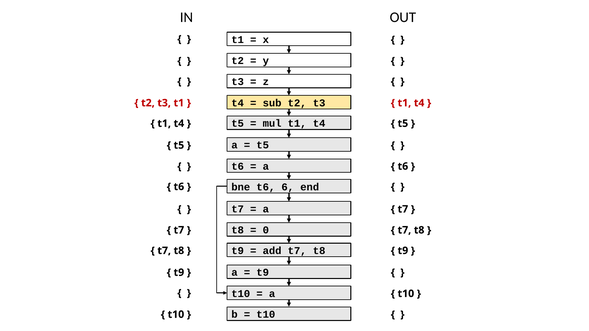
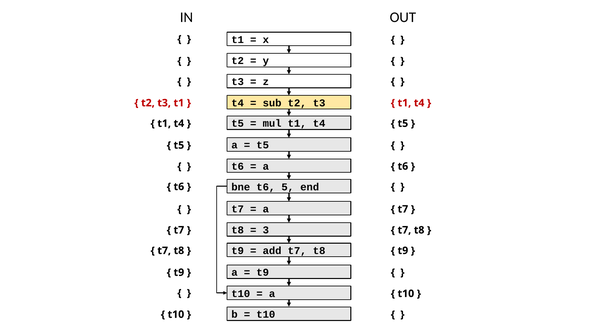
6: 6 -> 5 (288, 187)
0: 0 -> 3 (266, 230)
